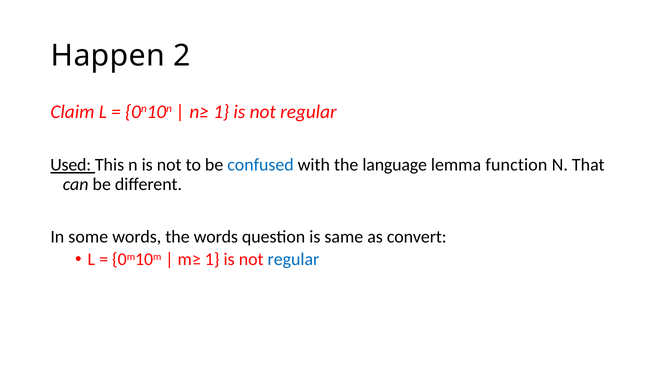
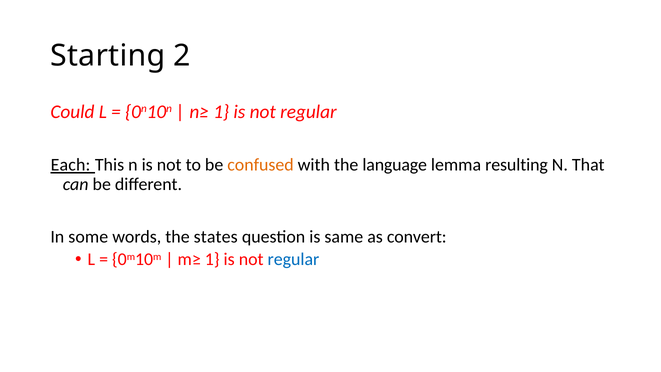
Happen: Happen -> Starting (108, 56)
Claim: Claim -> Could (72, 112)
Used: Used -> Each (71, 165)
confused colour: blue -> orange (261, 165)
function: function -> resulting (517, 165)
the words: words -> states (216, 237)
